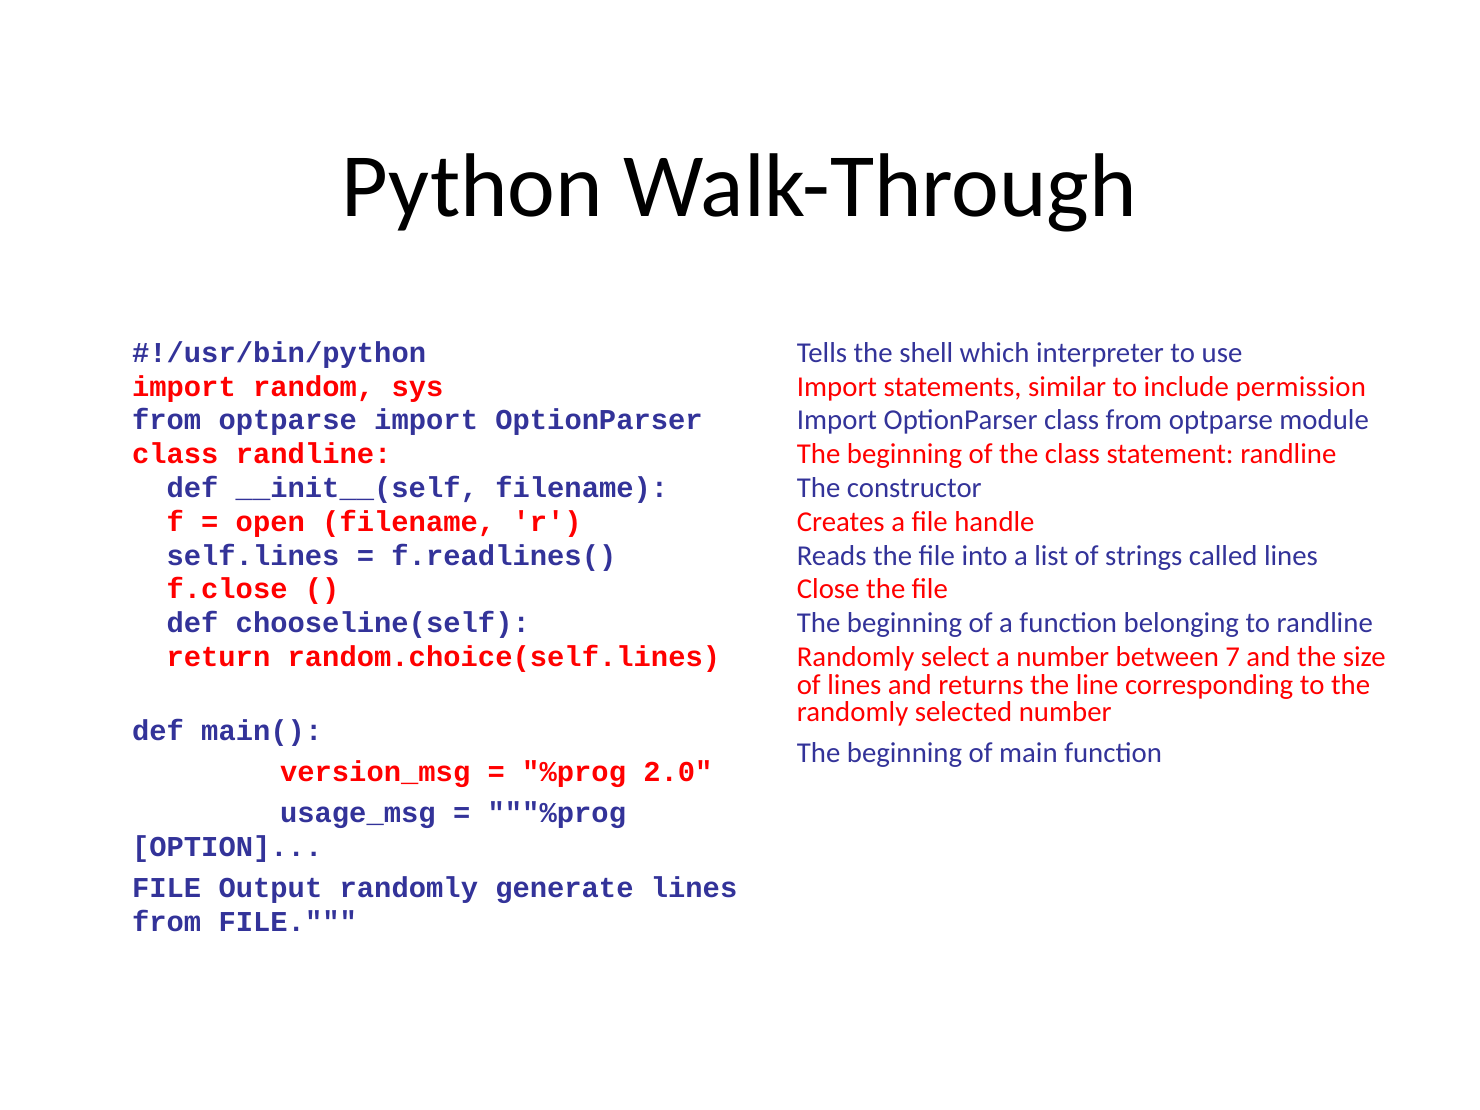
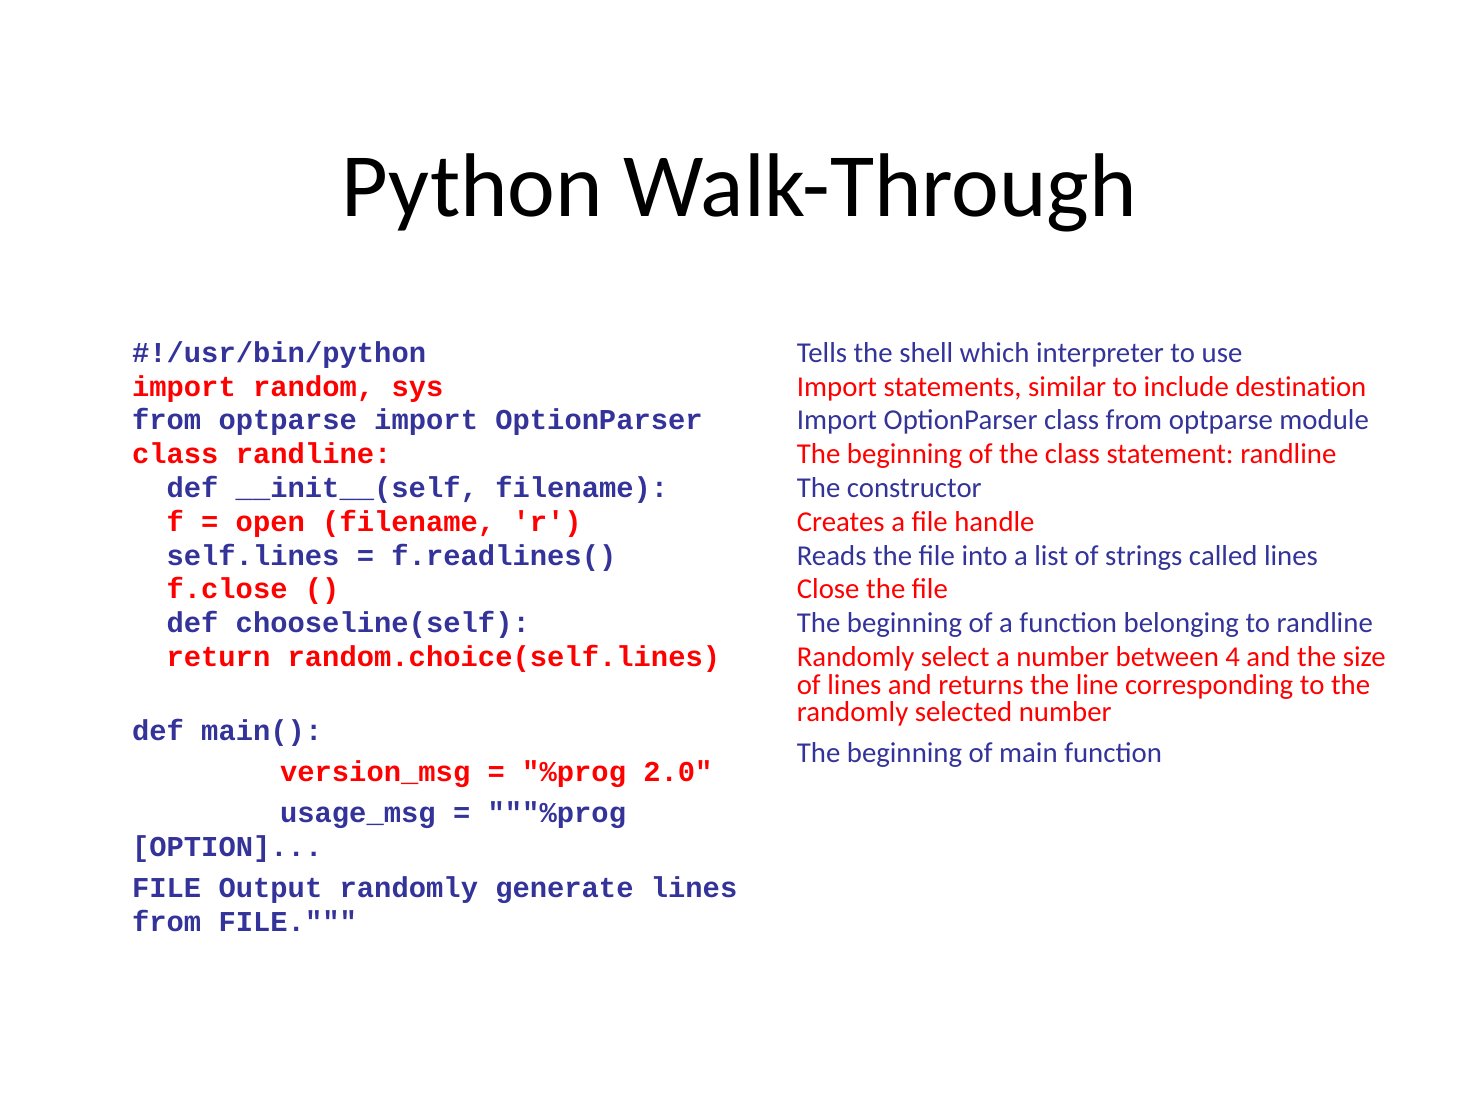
permission: permission -> destination (1301, 387)
7: 7 -> 4 (1233, 657)
